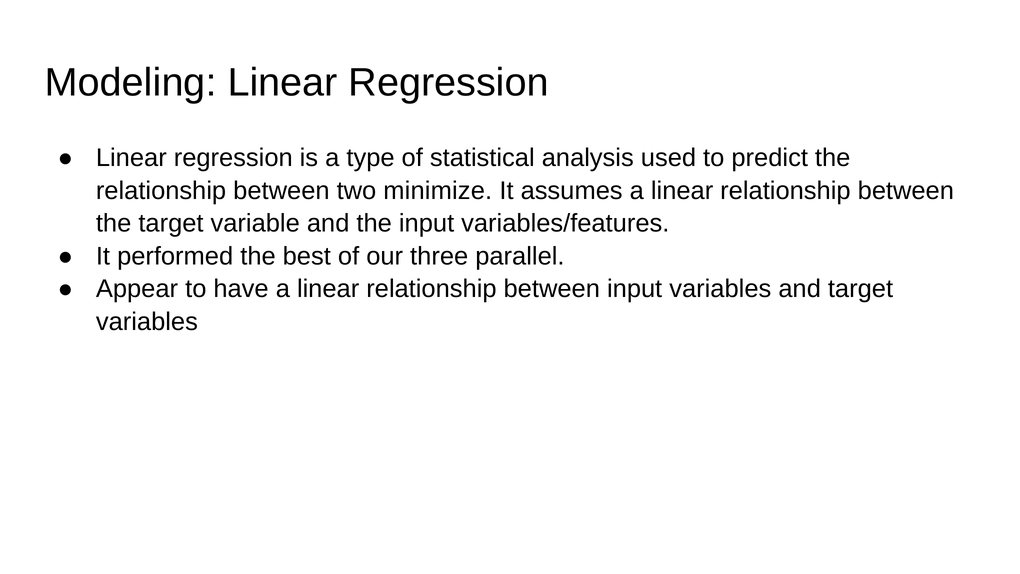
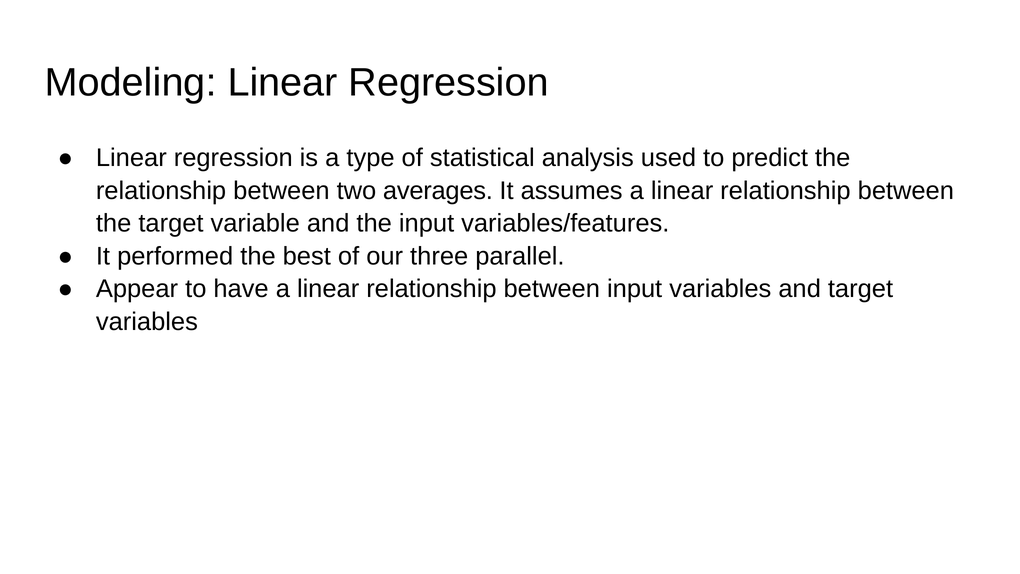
minimize: minimize -> averages (438, 191)
